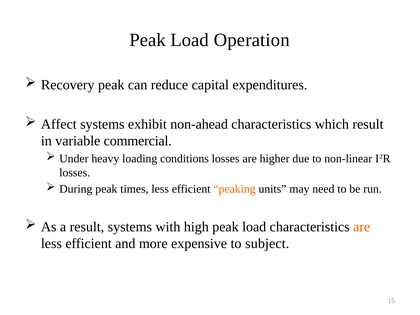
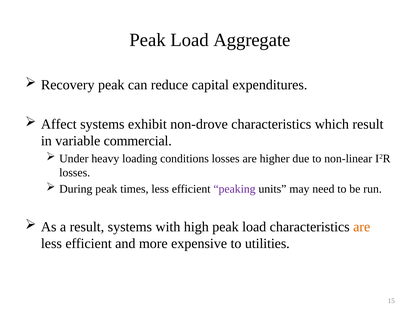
Operation: Operation -> Aggregate (252, 40)
non-ahead: non-ahead -> non-drove (199, 124)
peaking colour: orange -> purple (235, 189)
subject: subject -> utilities (267, 244)
